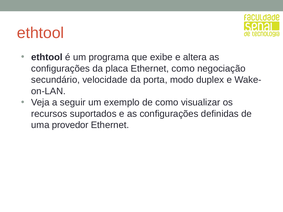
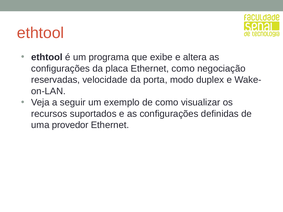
secundário: secundário -> reservadas (56, 80)
